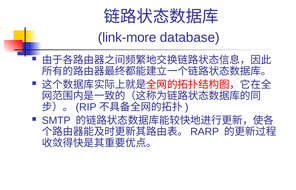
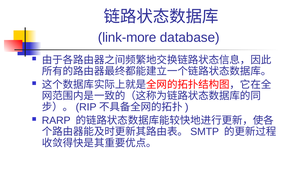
SMTP: SMTP -> RARP (56, 121)
RARP: RARP -> SMTP (205, 132)
